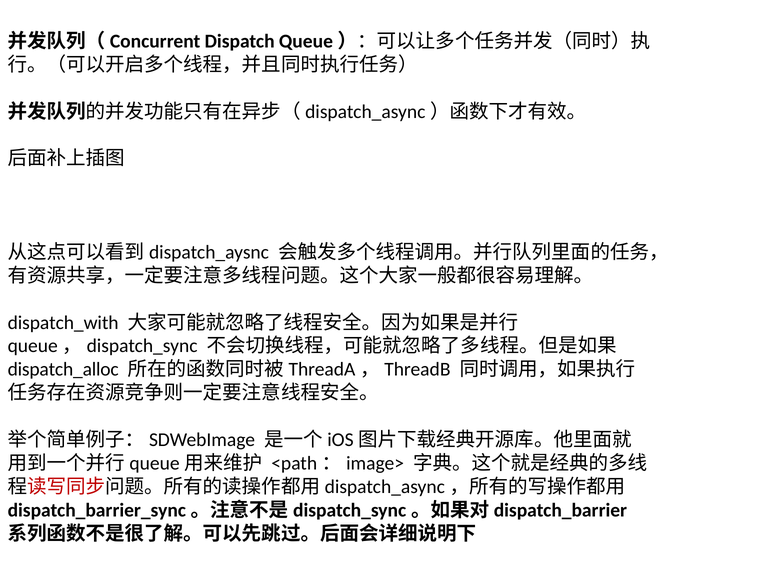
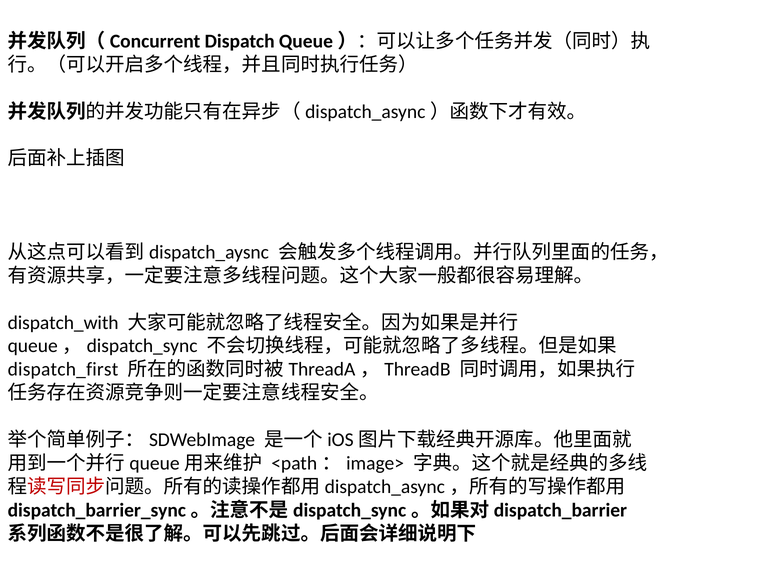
dispatch_alloc: dispatch_alloc -> dispatch_first (63, 369)
